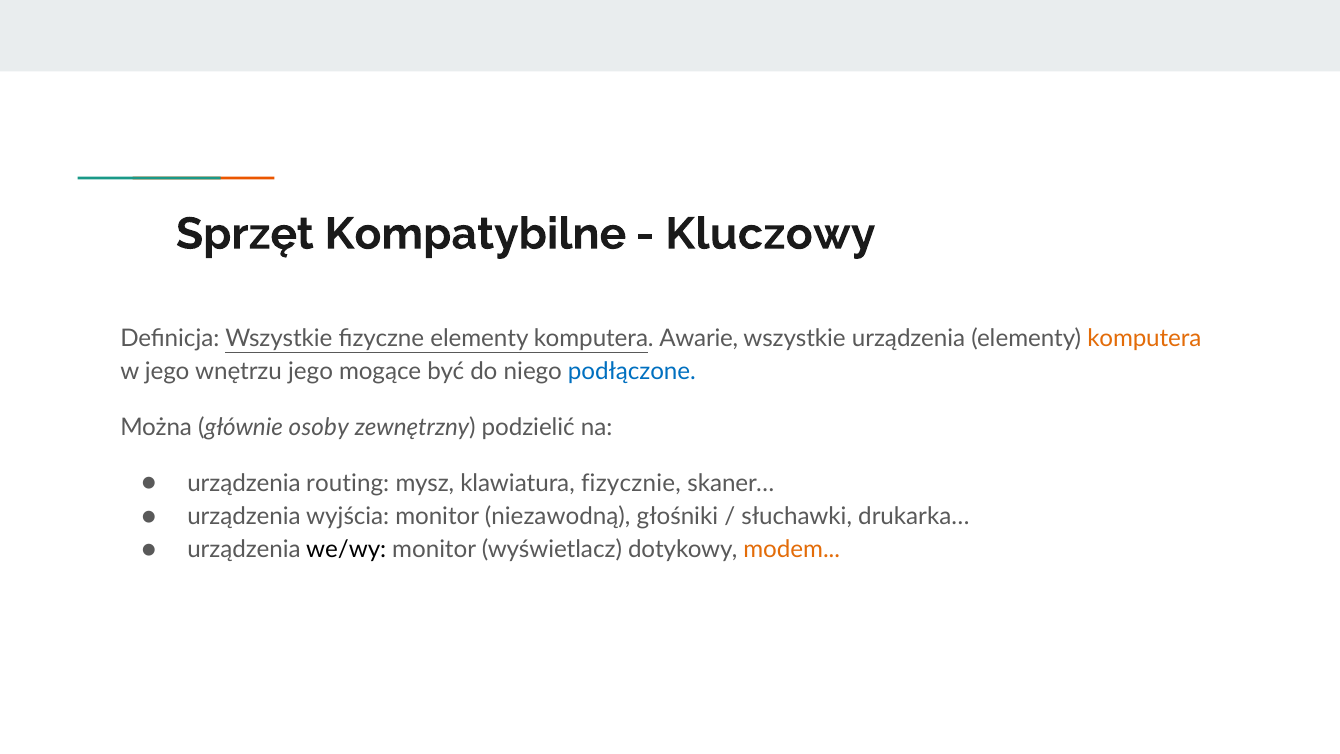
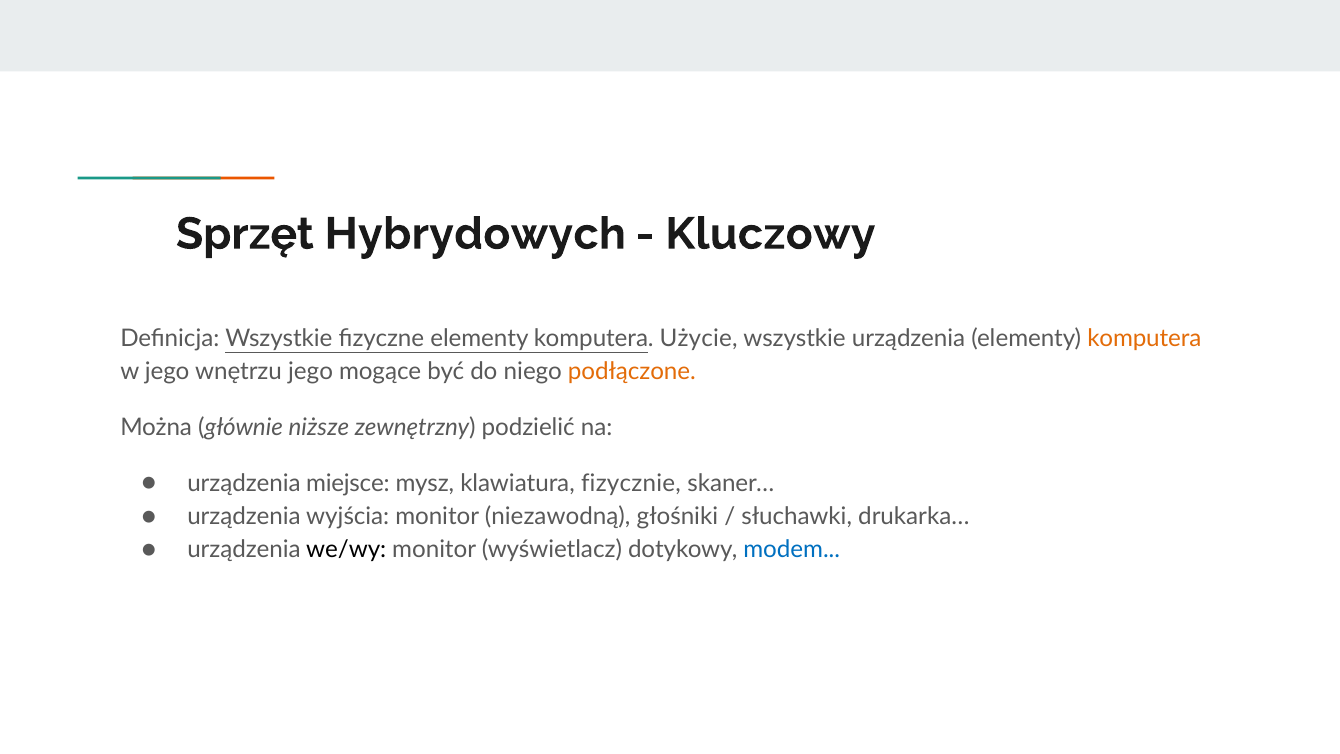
Kompatybilne: Kompatybilne -> Hybrydowych (475, 234)
Awarie: Awarie -> Użycie (699, 338)
podłączone colour: blue -> orange (632, 372)
osoby: osoby -> niższe (319, 427)
routing: routing -> miejsce (348, 483)
modem colour: orange -> blue (792, 550)
